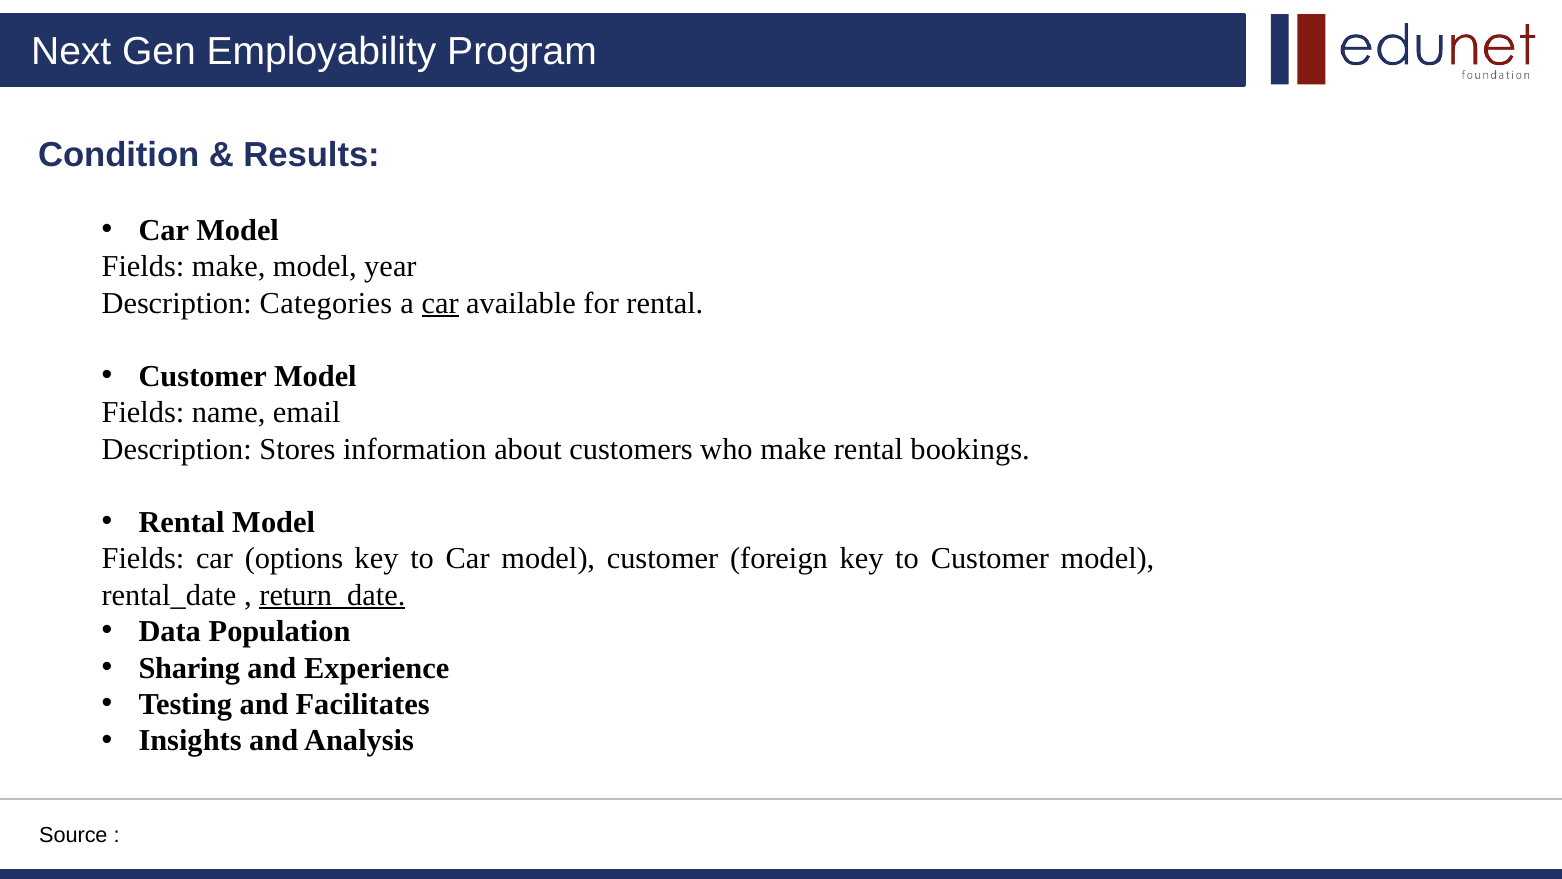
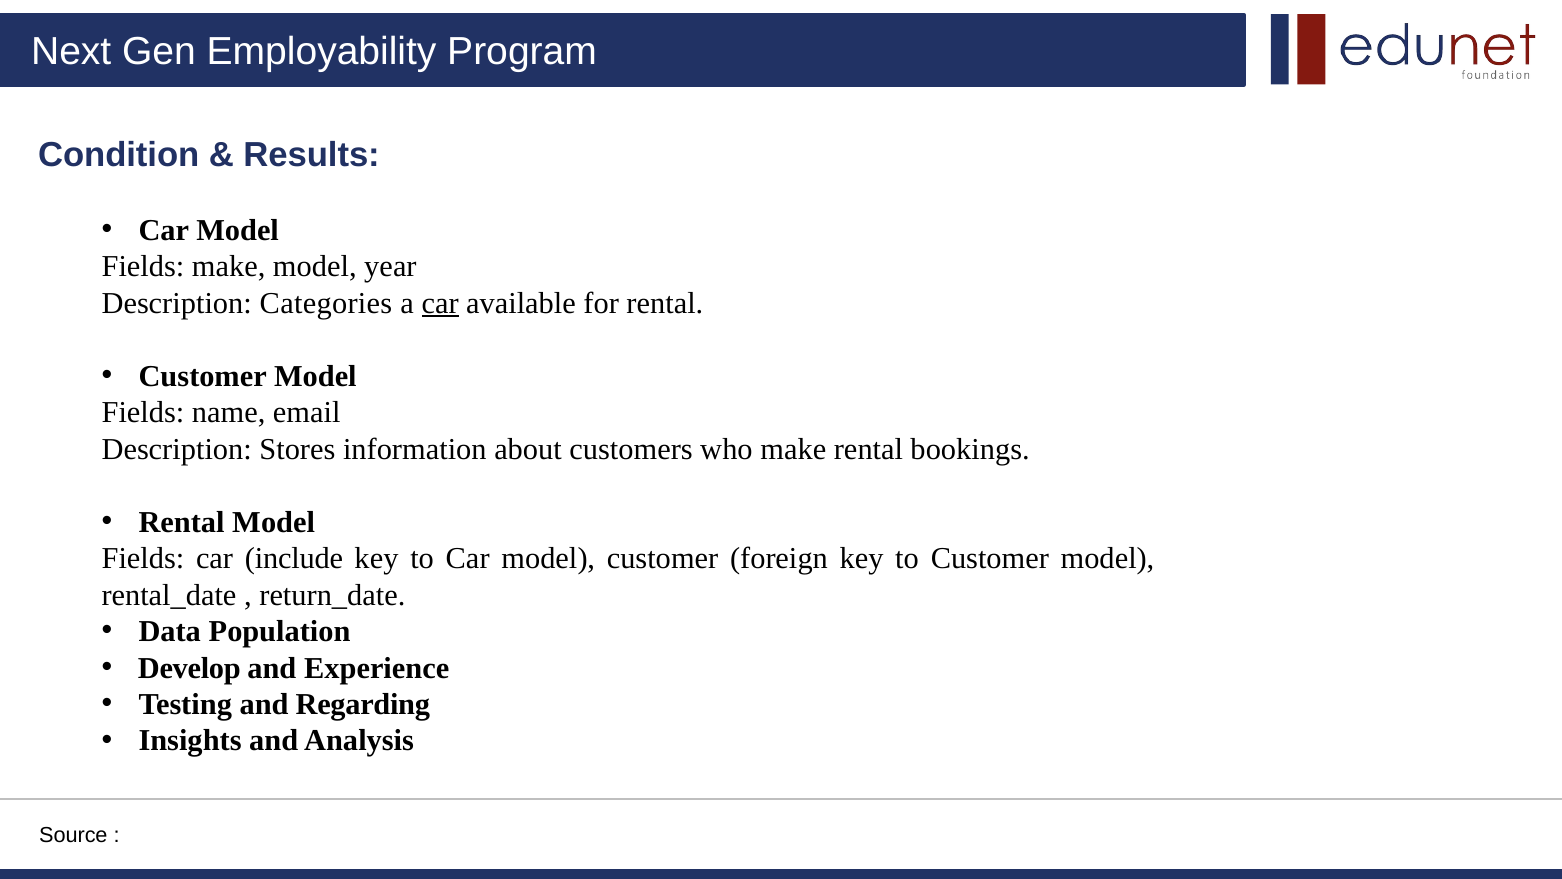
options: options -> include (294, 558)
return_date underline: present -> none (332, 595)
Sharing: Sharing -> Develop (189, 668)
Facilitates: Facilitates -> Regarding (363, 704)
